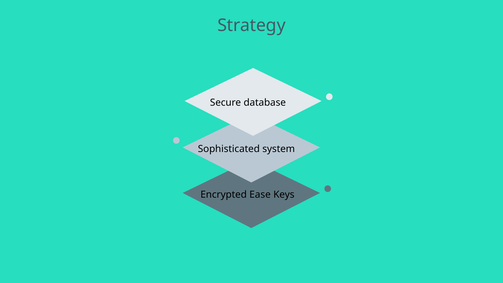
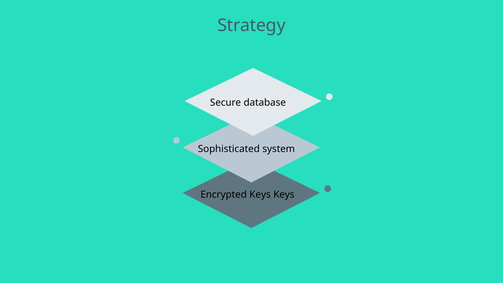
Encrypted Ease: Ease -> Keys (260, 195)
